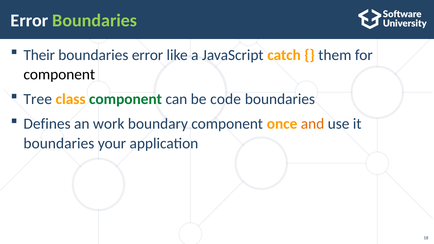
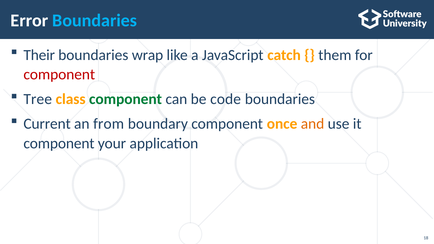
Boundaries colour: light green -> light blue (95, 21)
boundaries error: error -> wrap (148, 55)
component colour: black -> red (59, 74)
Defines: Defines -> Current (47, 124)
work: work -> from (109, 124)
boundaries: boundaries -> component (59, 143)
